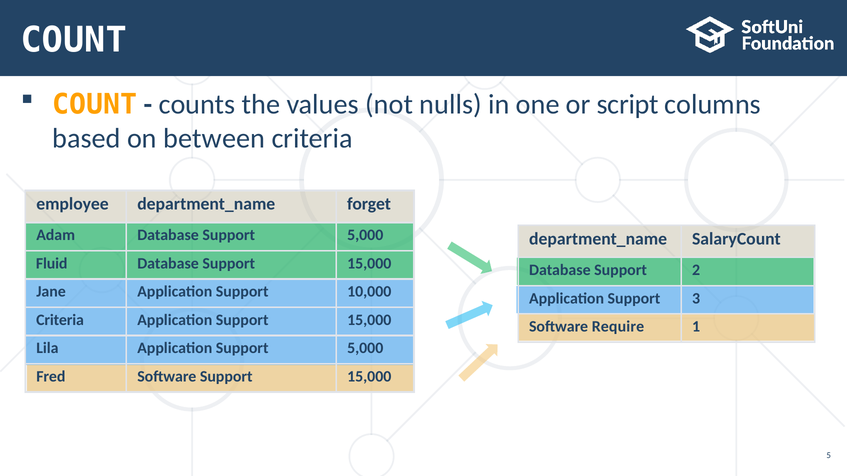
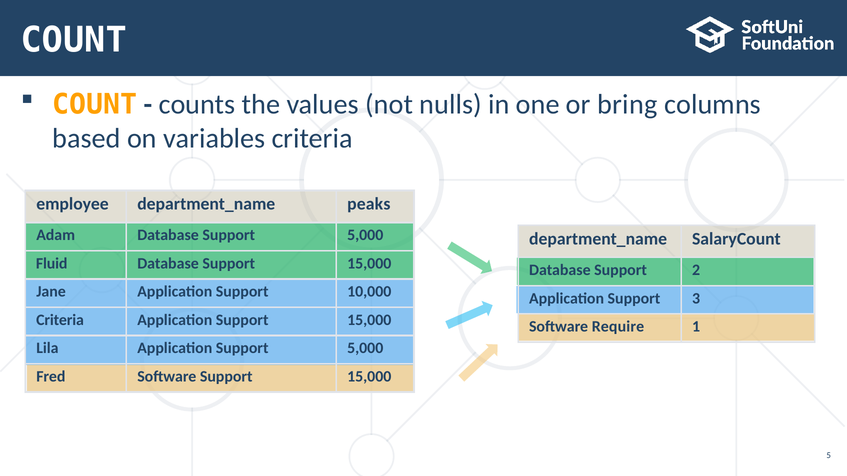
script: script -> bring (627, 105)
between: between -> variables (214, 138)
forget: forget -> peaks (369, 204)
